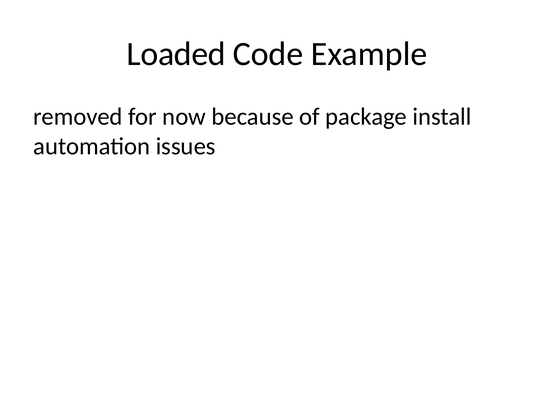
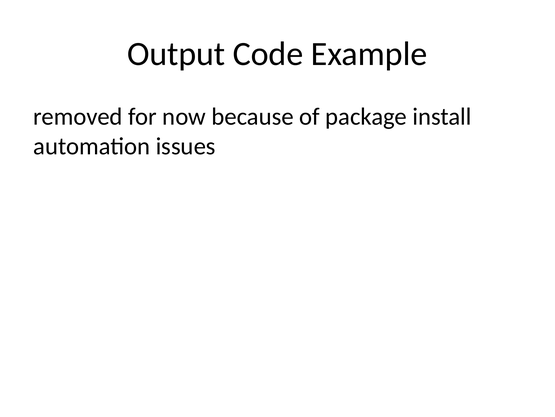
Loaded: Loaded -> Output (176, 54)
